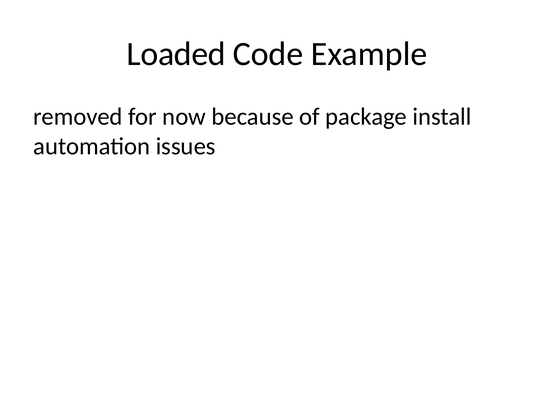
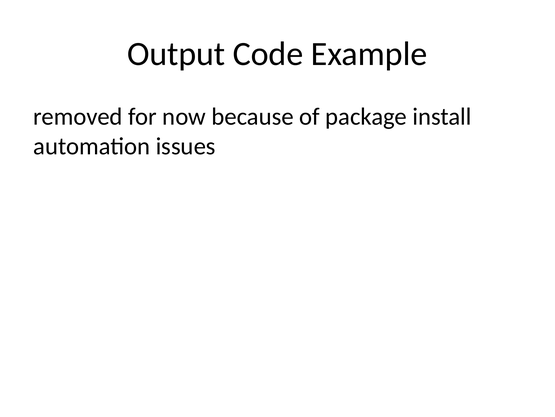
Loaded: Loaded -> Output (176, 54)
